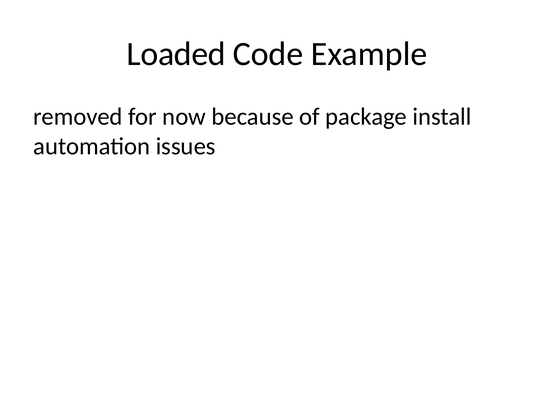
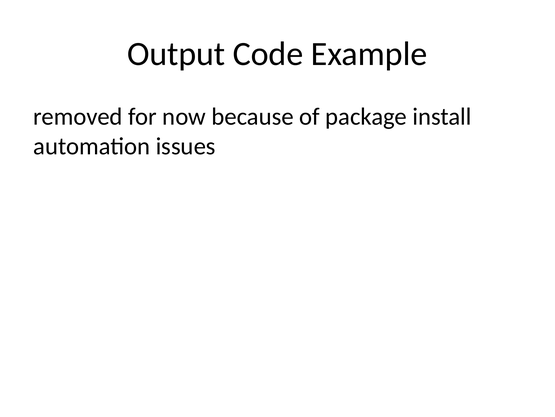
Loaded: Loaded -> Output (176, 54)
